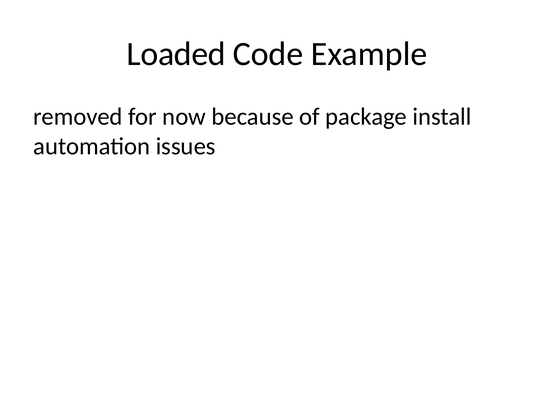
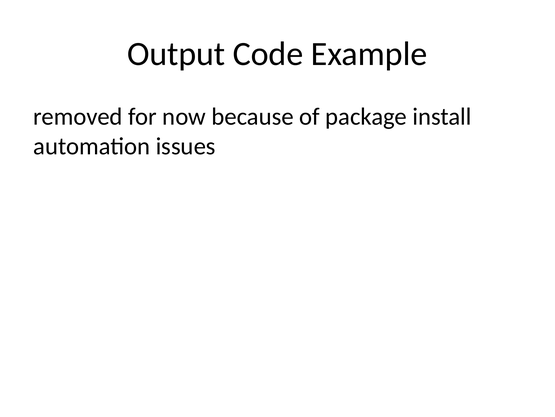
Loaded: Loaded -> Output (176, 54)
